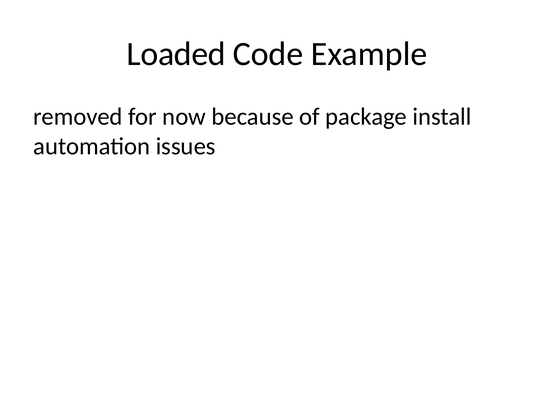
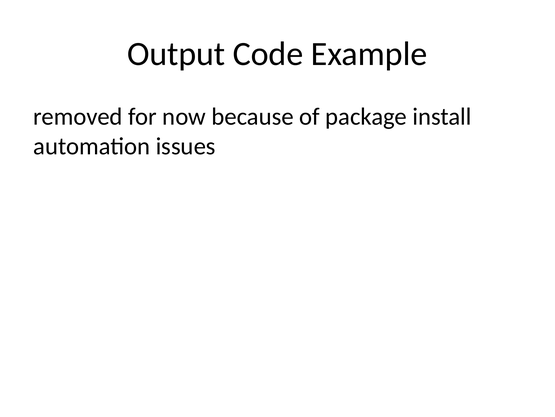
Loaded: Loaded -> Output (176, 54)
